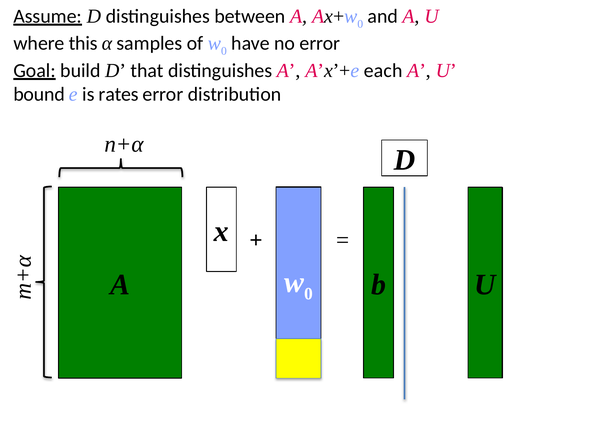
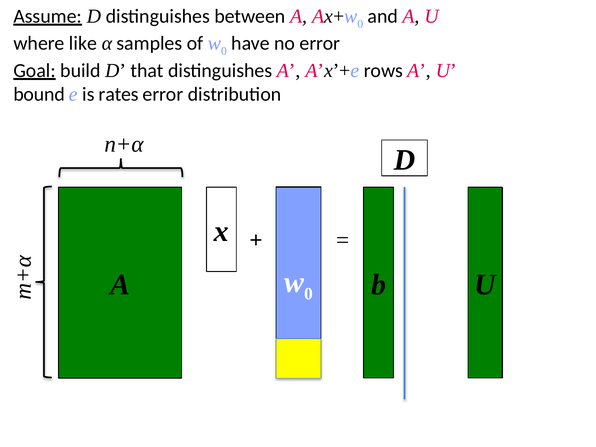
this: this -> like (83, 43)
each: each -> rows (383, 70)
